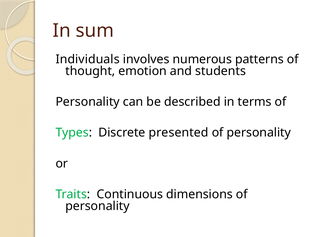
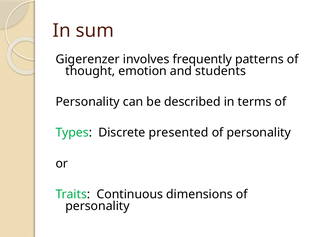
Individuals: Individuals -> Gigerenzer (88, 59)
numerous: numerous -> frequently (202, 59)
